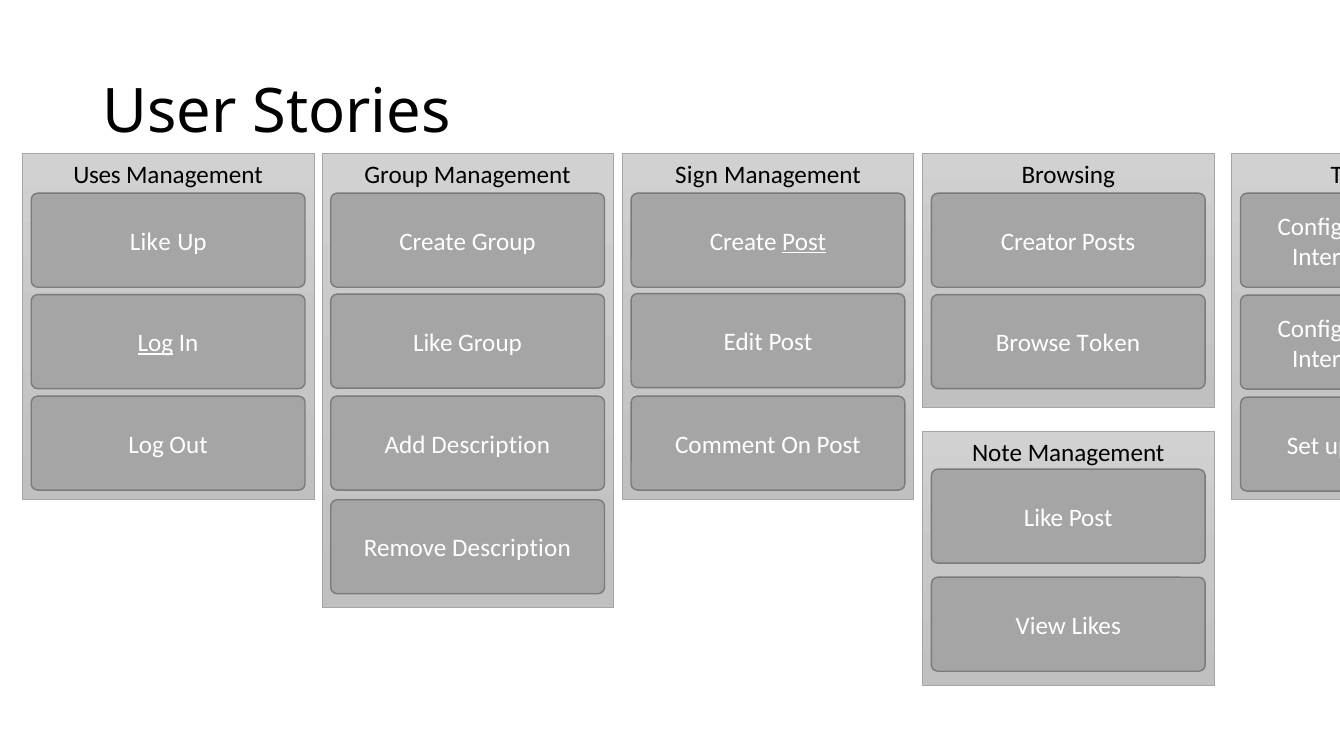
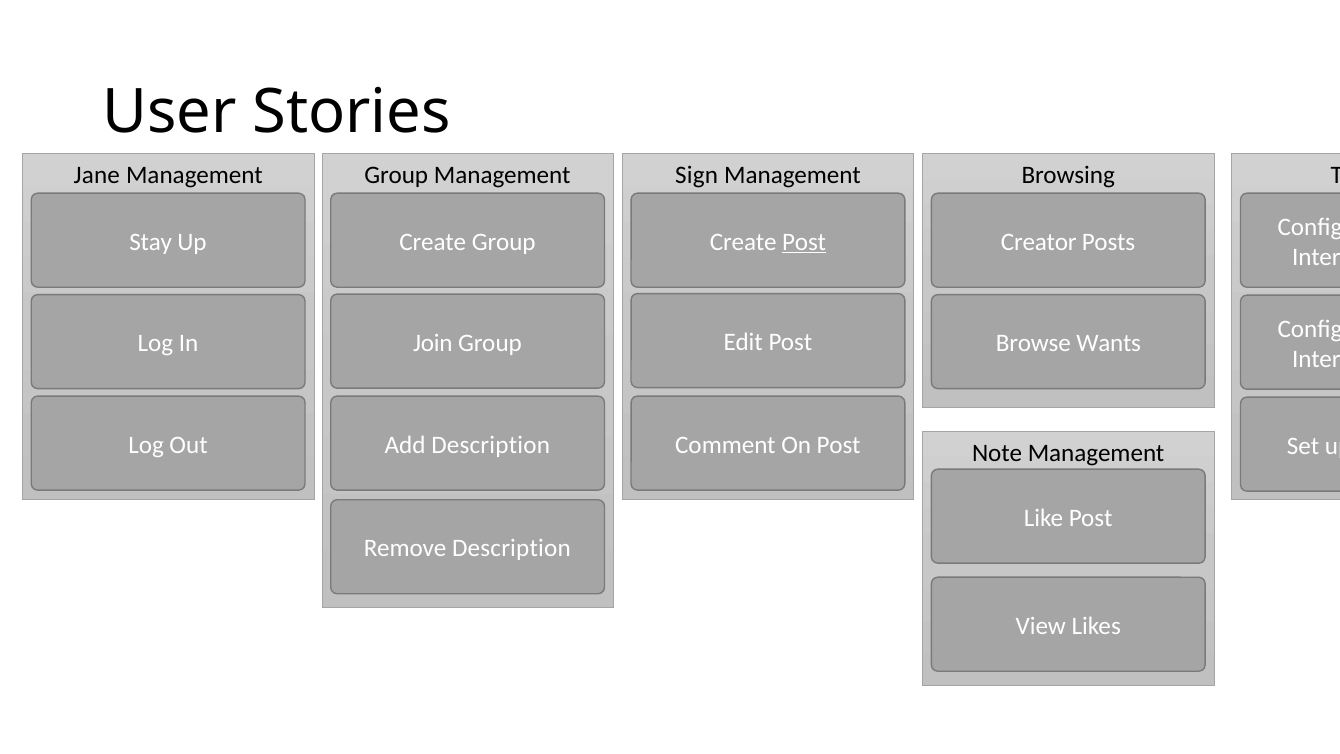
Uses: Uses -> Jane (97, 175)
Like: Like -> Stay (151, 242)
Like: Like -> Join (433, 343)
Log underline: present -> none (155, 343)
Token: Token -> Wants (1109, 343)
